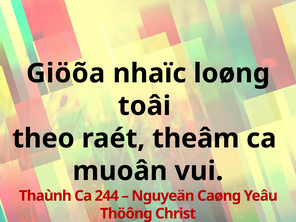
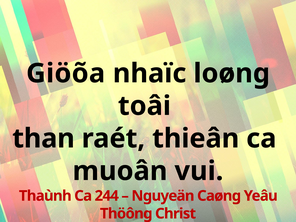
theo: theo -> than (44, 139)
theâm: theâm -> thieân (196, 139)
